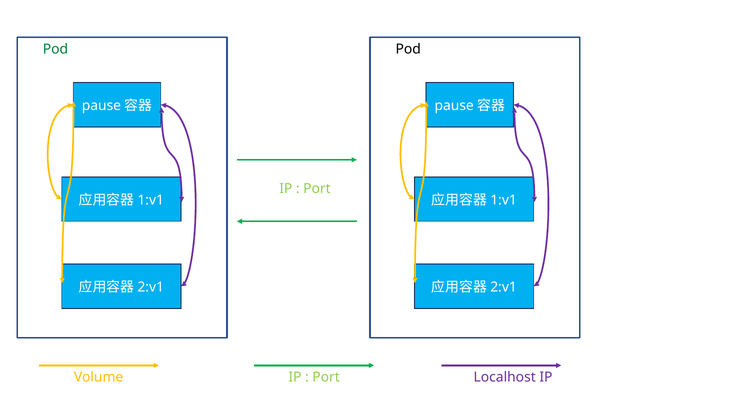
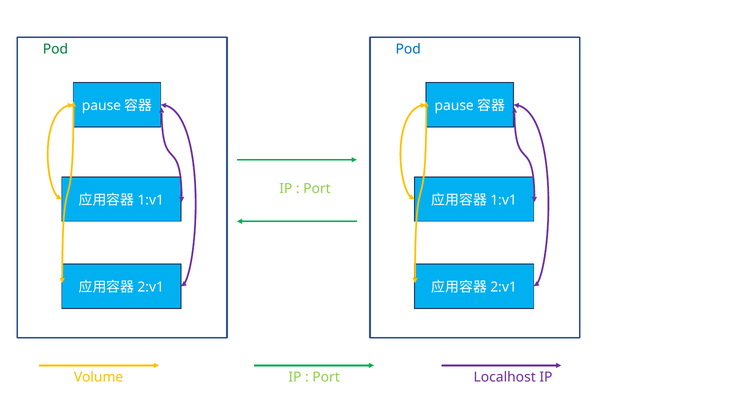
Pod colour: black -> blue (408, 49)
